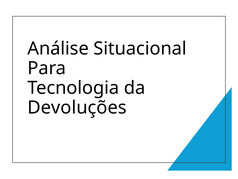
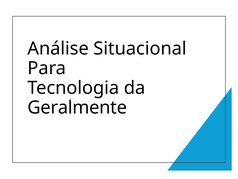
Devoluções: Devoluções -> Geralmente (77, 107)
